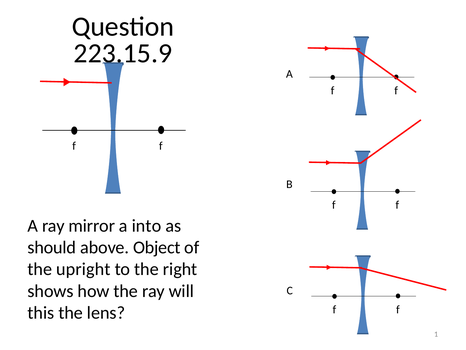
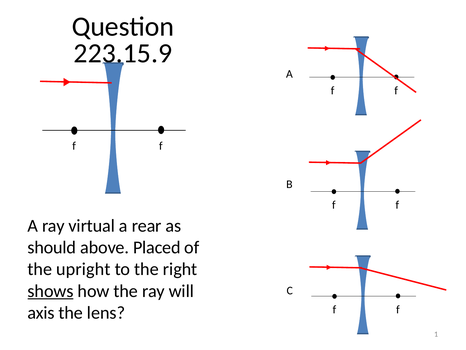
mirror: mirror -> virtual (92, 225)
into: into -> rear (147, 225)
Object: Object -> Placed (157, 247)
shows underline: none -> present (51, 291)
this: this -> axis (41, 312)
